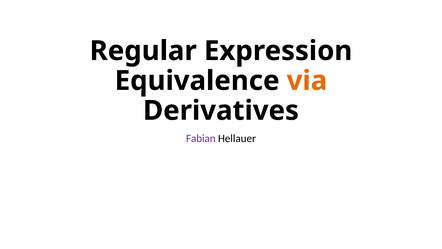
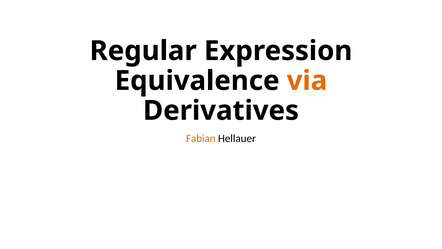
Fabian colour: purple -> orange (201, 138)
